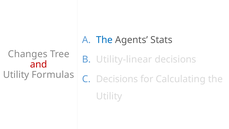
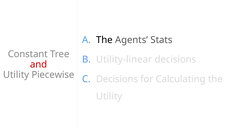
The colour: blue -> black (104, 40)
Changes: Changes -> Constant (28, 54)
Formulas: Formulas -> Piecewise (53, 75)
